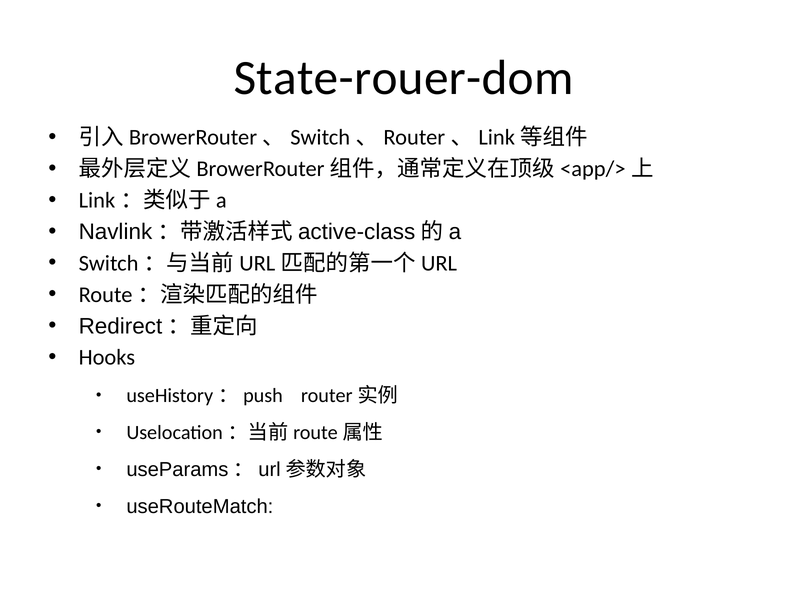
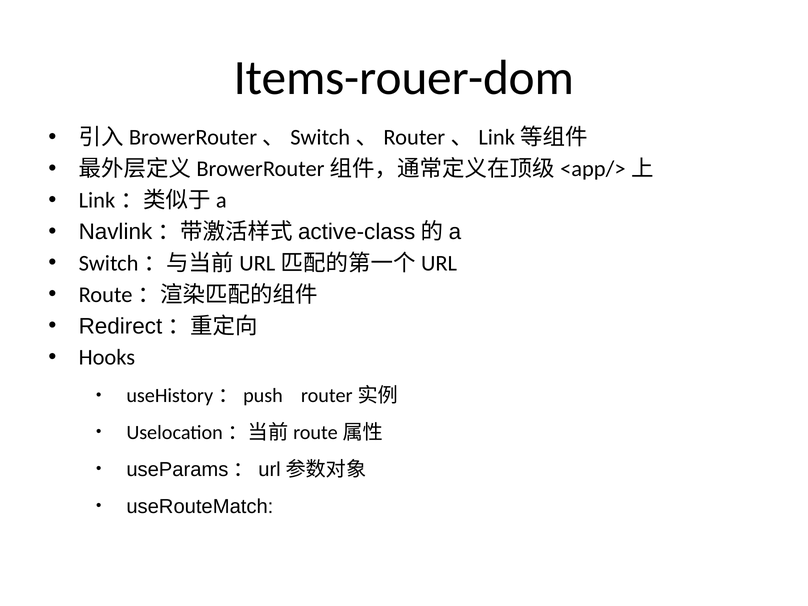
State-rouer-dom: State-rouer-dom -> Items-rouer-dom (404, 78)
